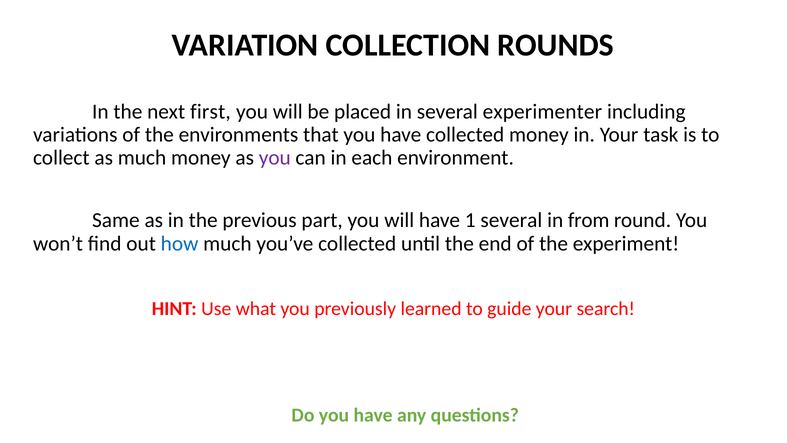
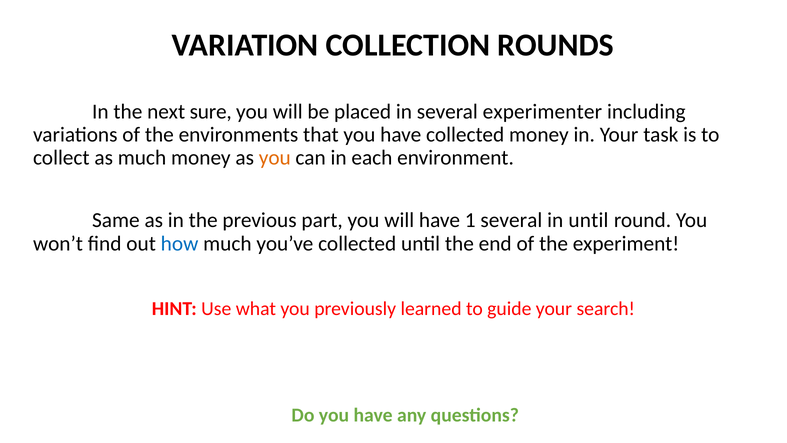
first: first -> sure (211, 112)
you colour: purple -> orange (275, 158)
in from: from -> until (588, 220)
